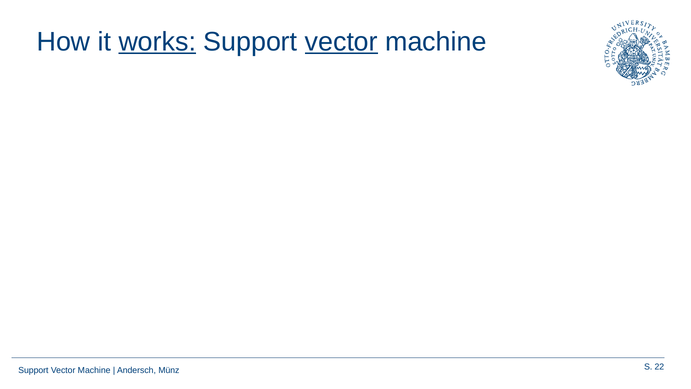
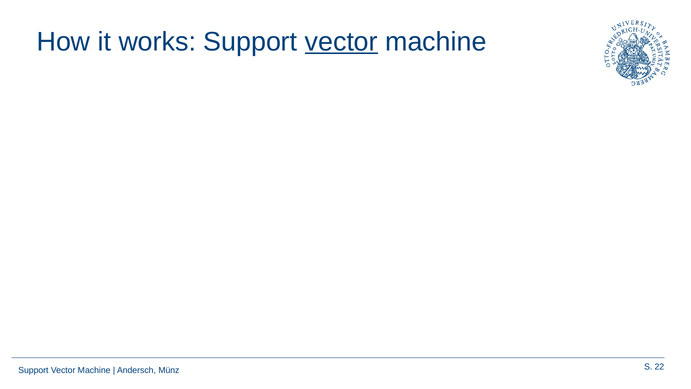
works underline: present -> none (157, 42)
